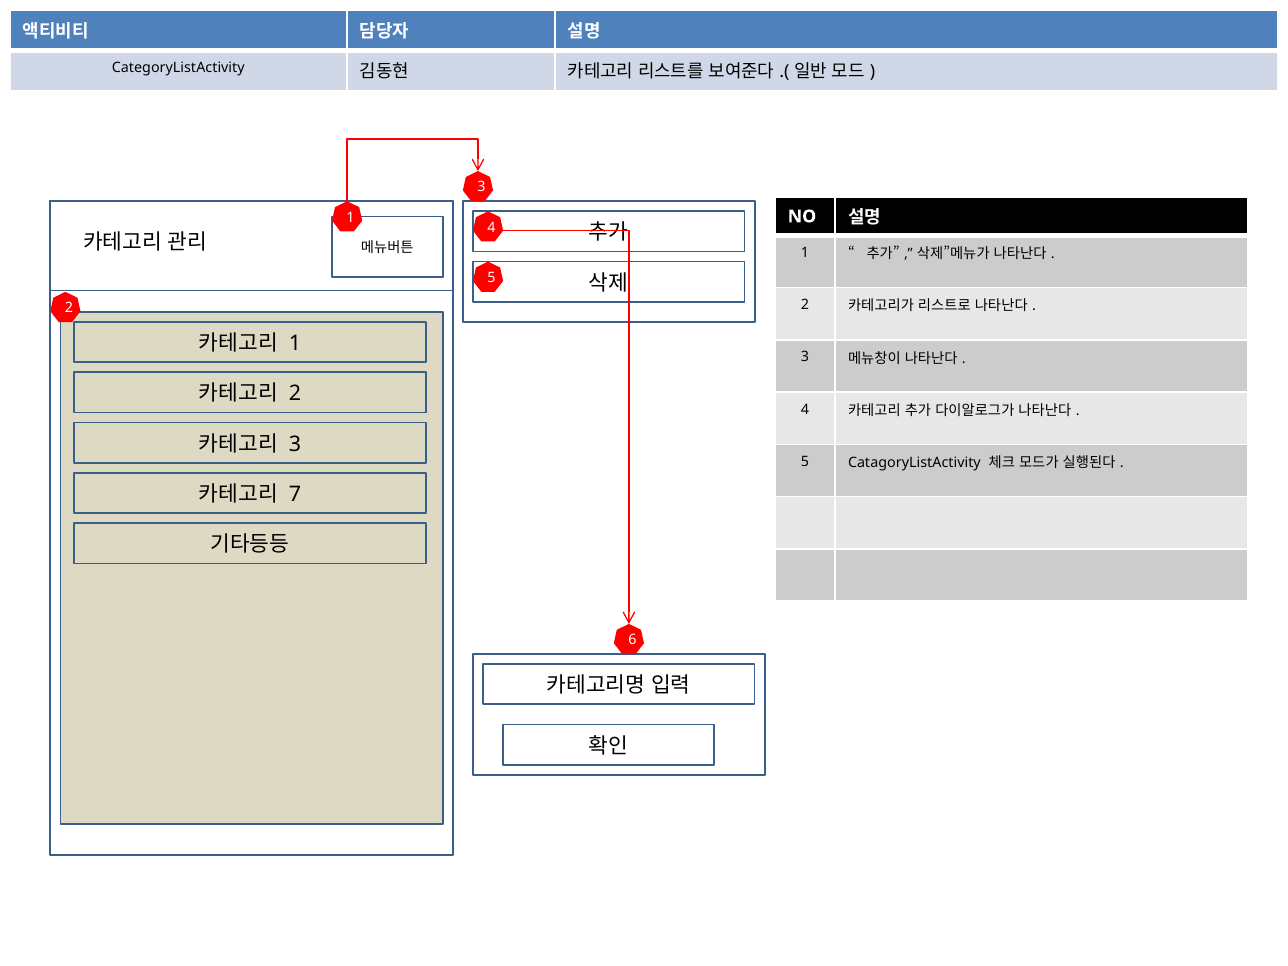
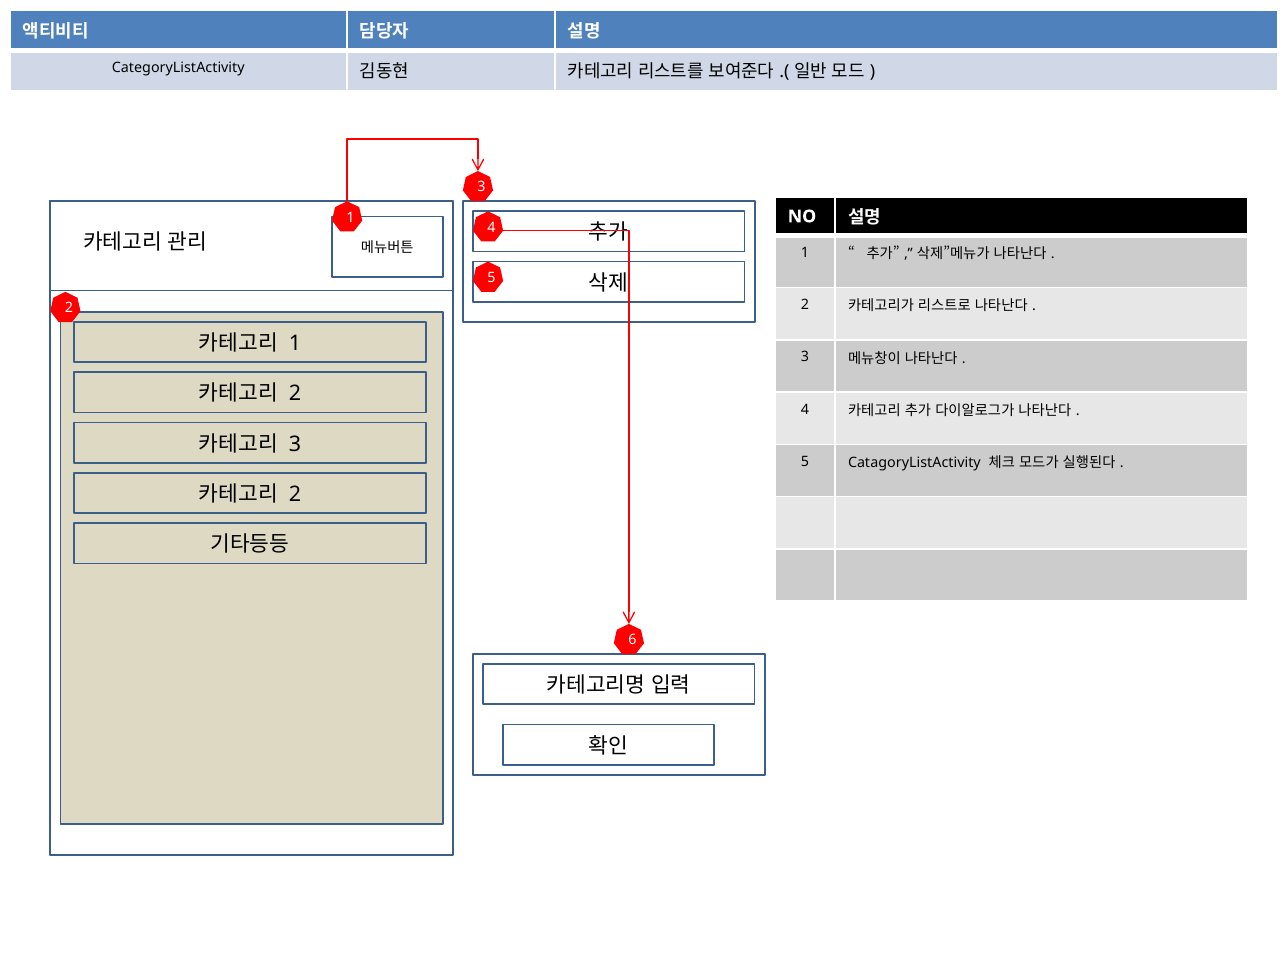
7: 7 -> 2 (295, 495)
